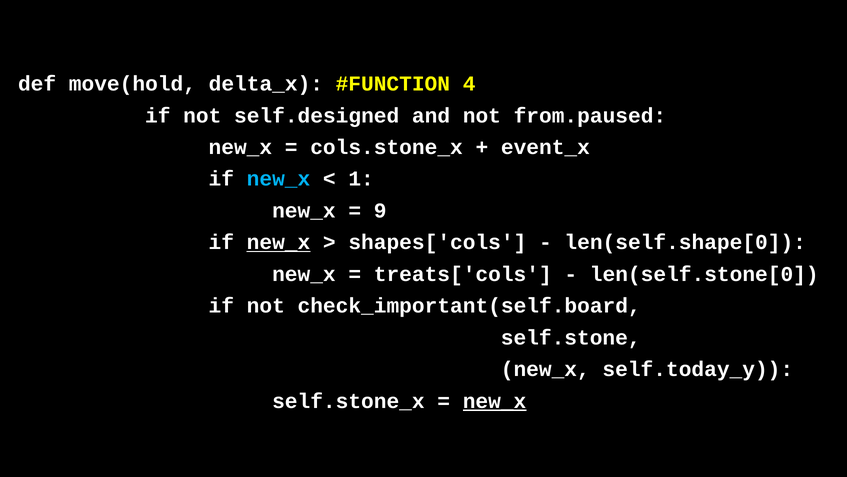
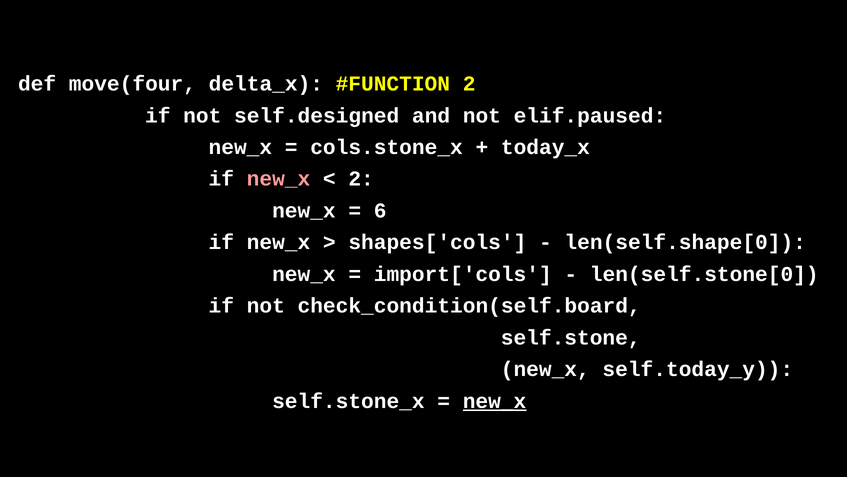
move(hold: move(hold -> move(four (132, 84)
4: 4 -> 2 (469, 84)
from.paused: from.paused -> elif.paused (590, 115)
event_x: event_x -> today_x (545, 147)
new_x colour: light blue -> pink (279, 179)
1: 1 -> 2 (361, 179)
9: 9 -> 6 (380, 210)
new_x underline: present -> none (279, 242)
treats['cols: treats['cols -> import['cols (463, 274)
check_important(self.board: check_important(self.board -> check_condition(self.board (469, 306)
